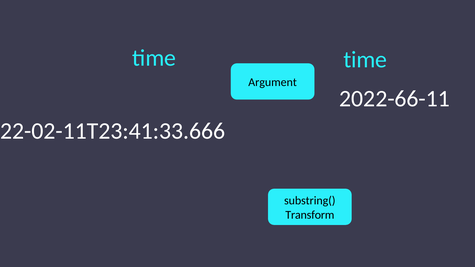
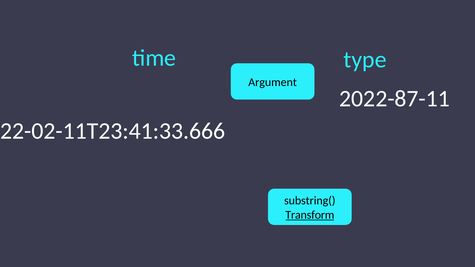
time time: time -> type (365, 60)
2022-66-11: 2022-66-11 -> 2022-87-11 (395, 99)
Transform underline: none -> present (310, 215)
